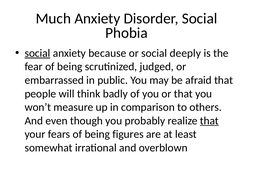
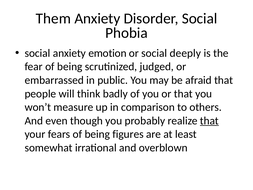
Much: Much -> Them (53, 18)
social underline: present -> none (37, 53)
because: because -> emotion (107, 53)
